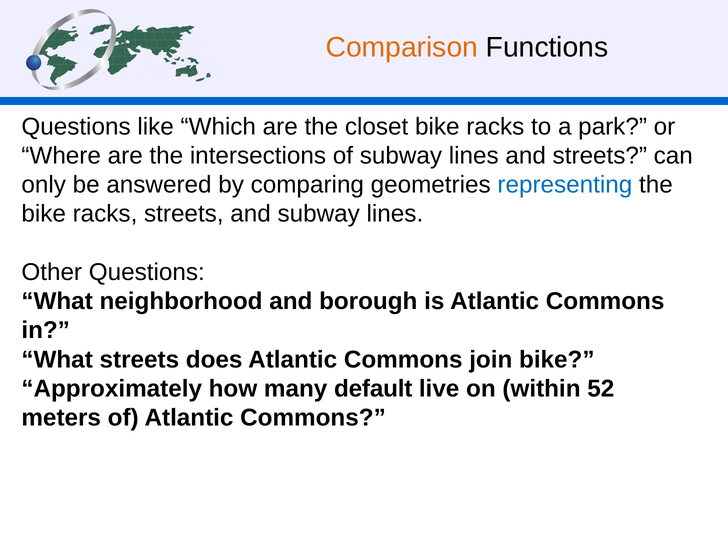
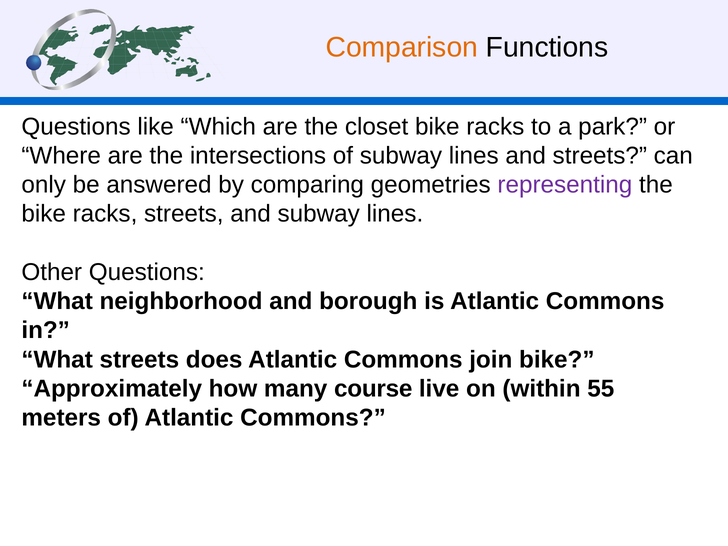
representing colour: blue -> purple (565, 185)
default: default -> course (373, 389)
52: 52 -> 55 (601, 389)
